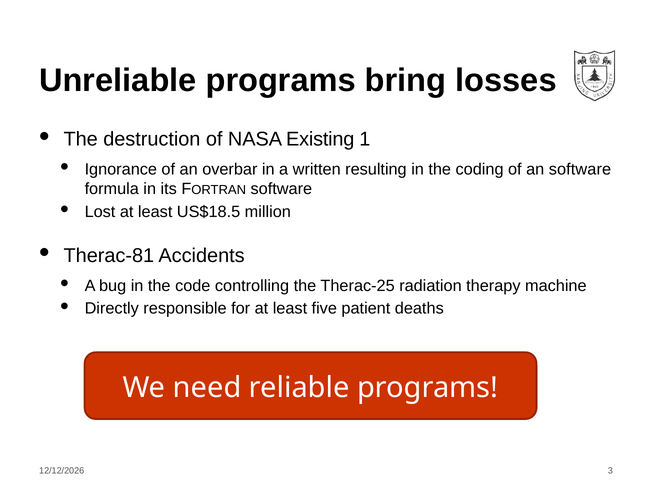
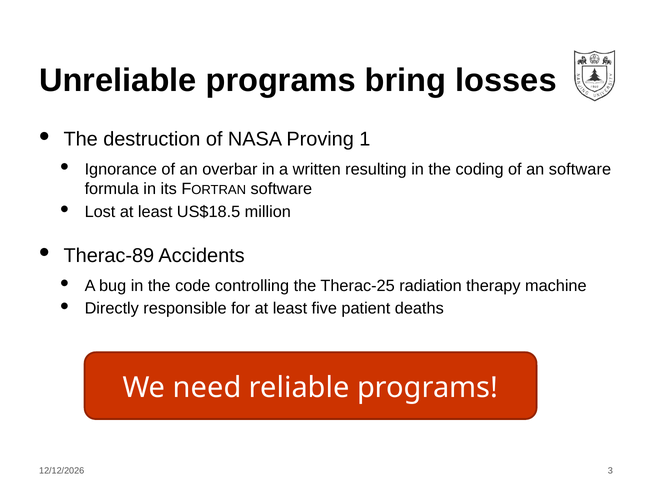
Existing: Existing -> Proving (320, 139)
Therac-81: Therac-81 -> Therac-89 (109, 255)
